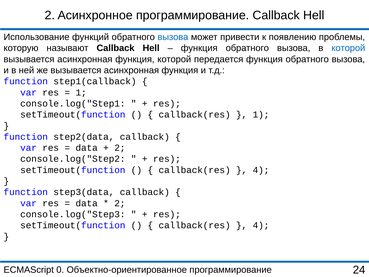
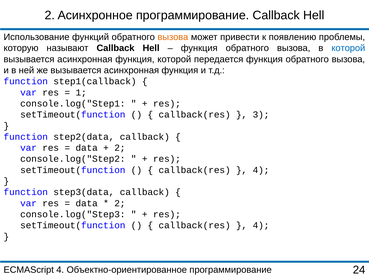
вызова colour: blue -> orange (173, 37)
1: 1 -> 3 (261, 115)
ECMAScript 0: 0 -> 4 (60, 269)
